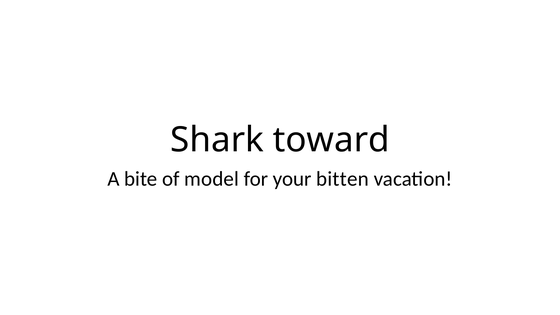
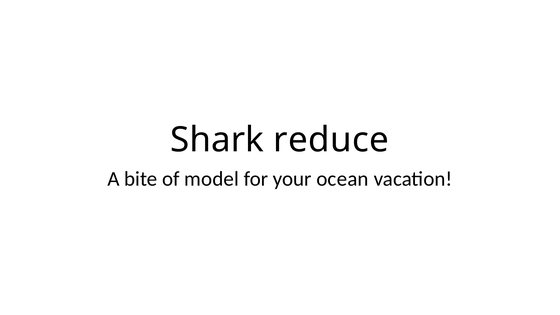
toward: toward -> reduce (331, 140)
bitten: bitten -> ocean (343, 179)
